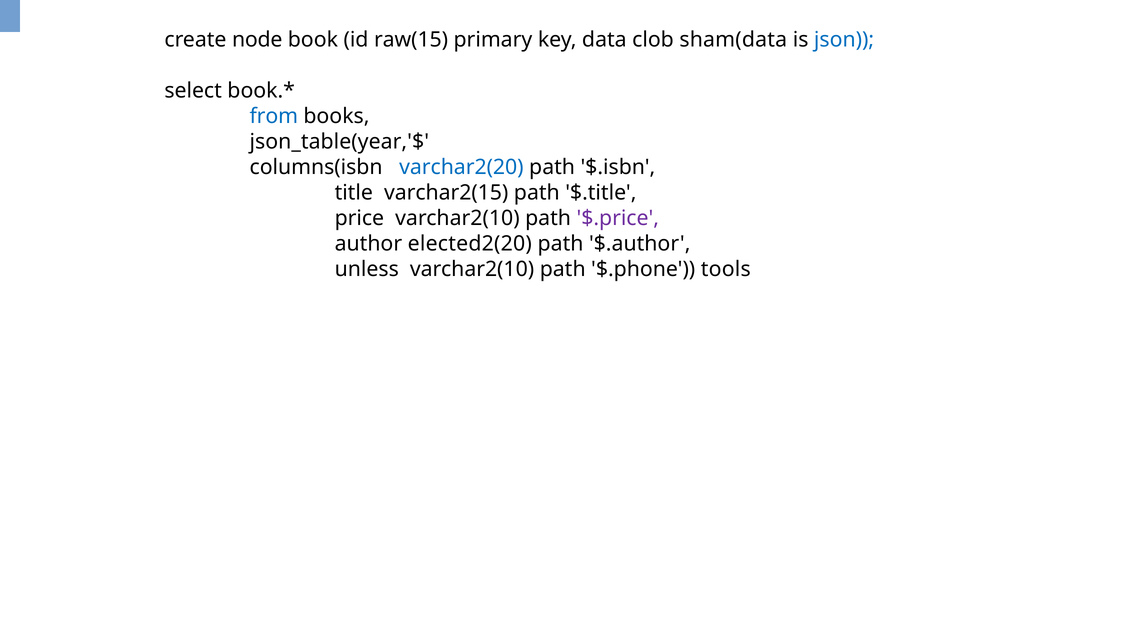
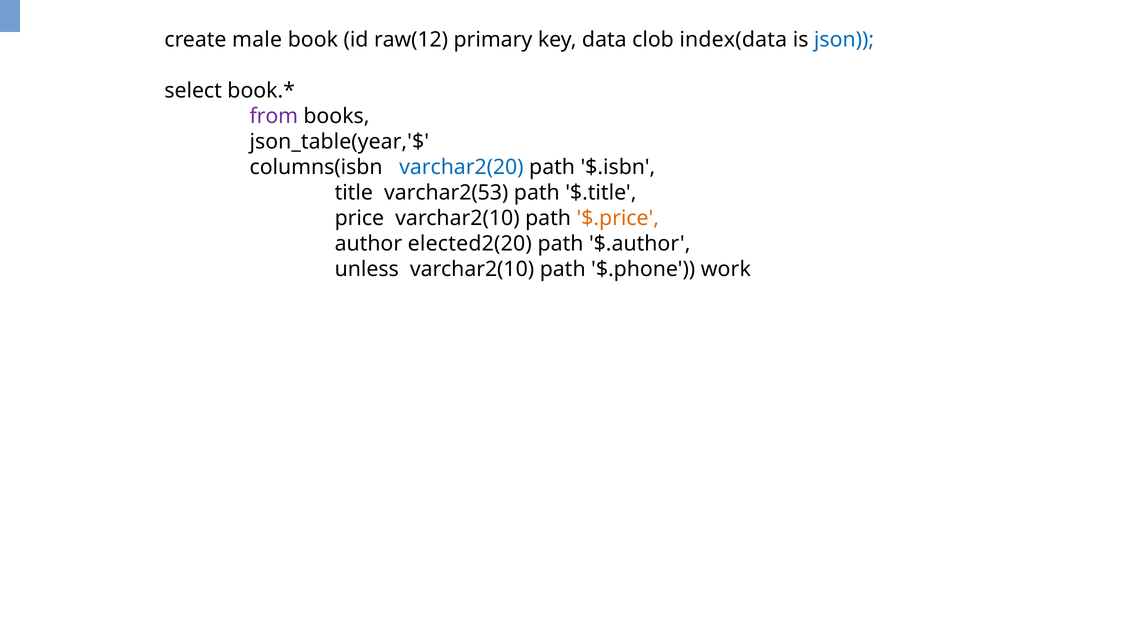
node: node -> male (257, 40)
raw(15: raw(15 -> raw(12 (411, 40)
sham(data: sham(data -> index(data (733, 40)
from colour: blue -> purple (274, 116)
varchar2(15: varchar2(15 -> varchar2(53 (446, 193)
$.price colour: purple -> orange (618, 218)
tools: tools -> work (726, 270)
